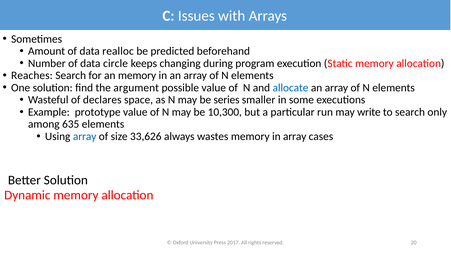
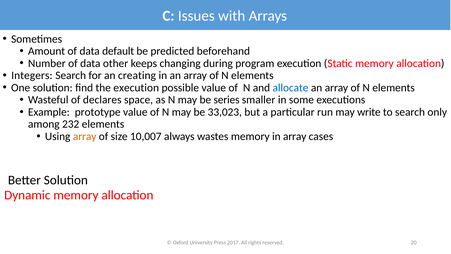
realloc: realloc -> default (118, 51)
circle: circle -> other (116, 63)
Reaches: Reaches -> Integers (32, 75)
an memory: memory -> creating (137, 75)
the argument: argument -> execution (136, 88)
10,300: 10,300 -> 33,023 (225, 112)
635: 635 -> 232 (71, 124)
array colour: blue -> orange (85, 136)
33,626: 33,626 -> 10,007 (146, 136)
